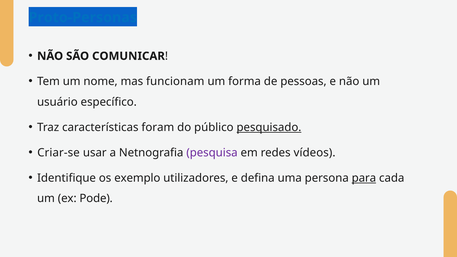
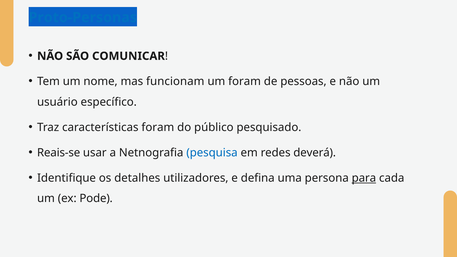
um forma: forma -> foram (245, 81)
pesquisado underline: present -> none (269, 127)
Criar-se: Criar-se -> Reais-se (59, 153)
pesquisa colour: purple -> blue (212, 153)
vídeos: vídeos -> deverá (315, 153)
exemplo: exemplo -> detalhes (137, 178)
